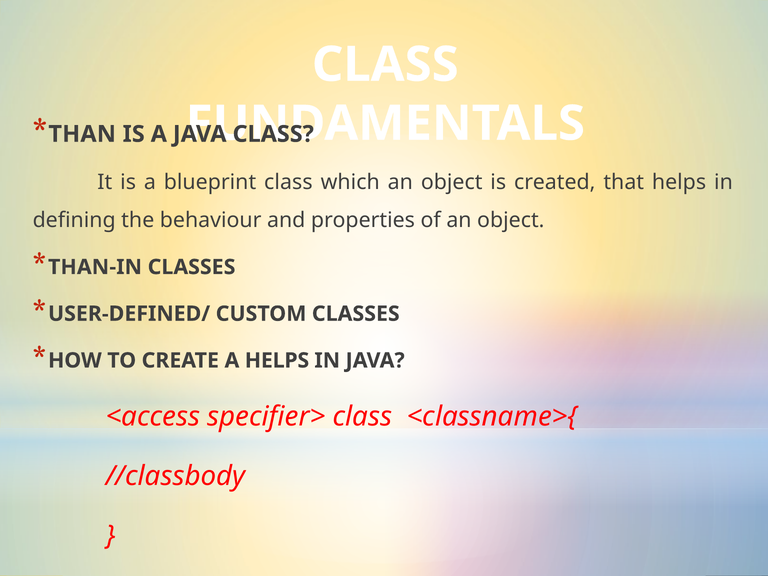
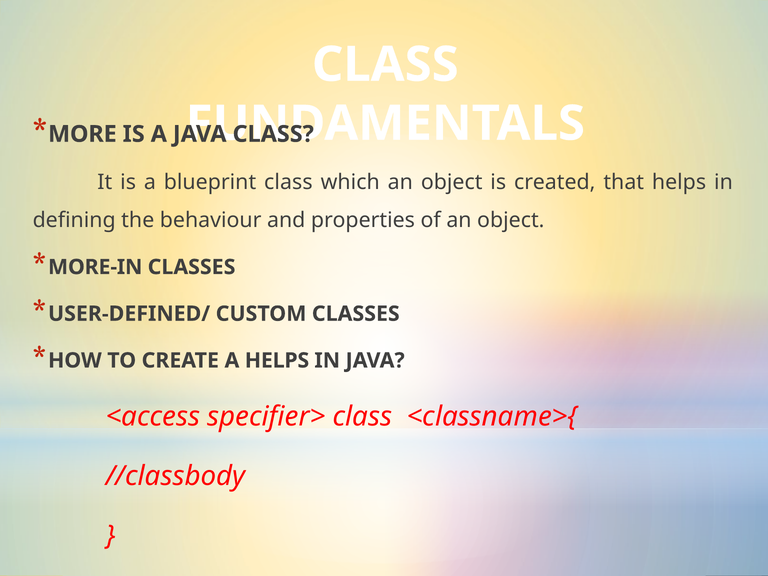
THAN: THAN -> MORE (82, 134)
THAN-IN: THAN-IN -> MORE-IN (95, 267)
